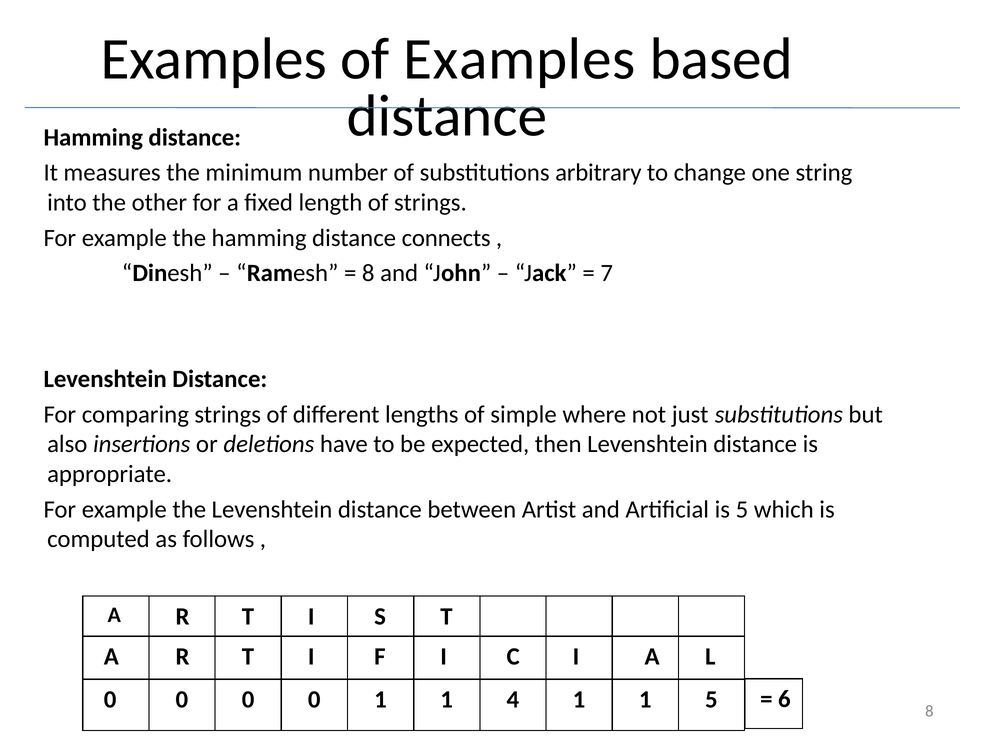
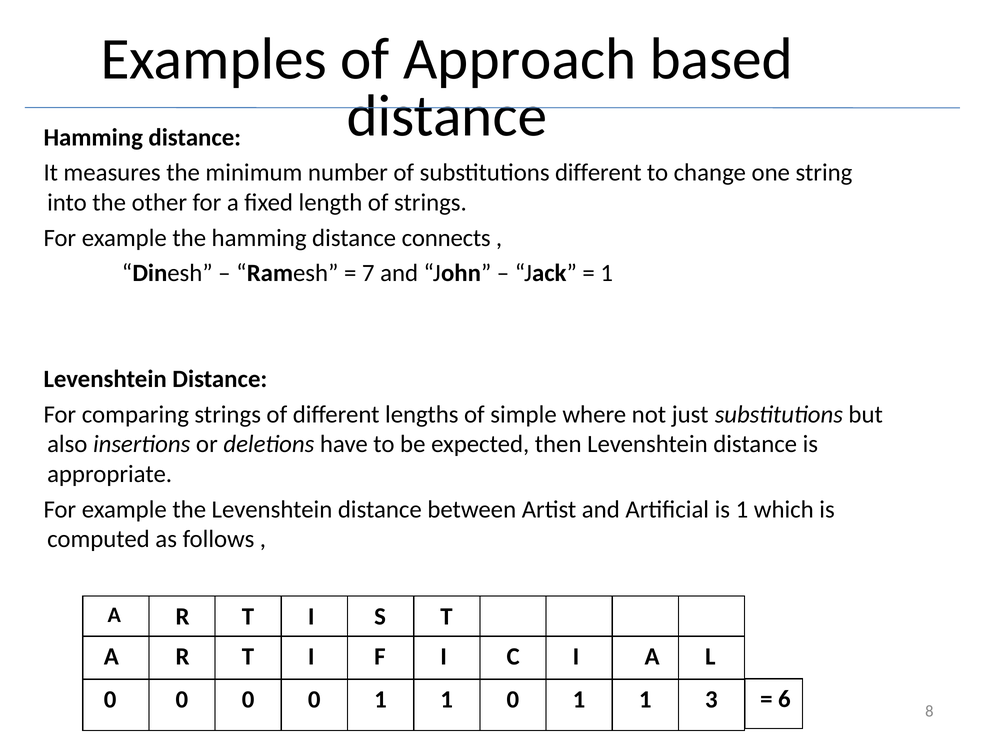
of Examples: Examples -> Approach (520, 59)
substitutions arbitrary: arbitrary -> different (598, 173)
8: 8 -> 7 (368, 273)
7: 7 -> 1 (607, 273)
is 5: 5 -> 1 (742, 509)
1 4: 4 -> 0 (513, 699)
1 5: 5 -> 3 (711, 699)
